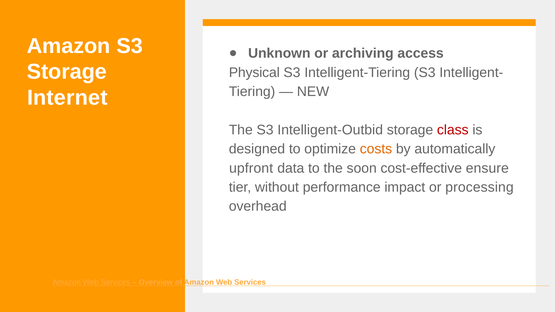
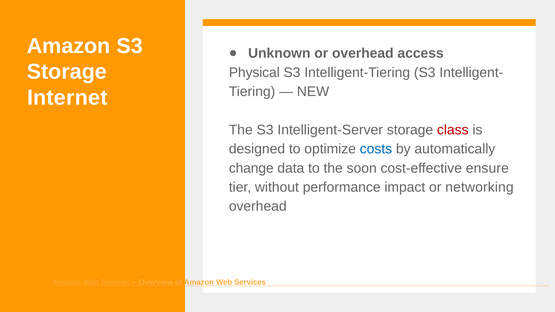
or archiving: archiving -> overhead (363, 53)
Intelligent-Outbid: Intelligent-Outbid -> Intelligent-Server (330, 130)
costs colour: orange -> blue (376, 149)
upfront: upfront -> change (251, 168)
processing: processing -> networking (479, 187)
